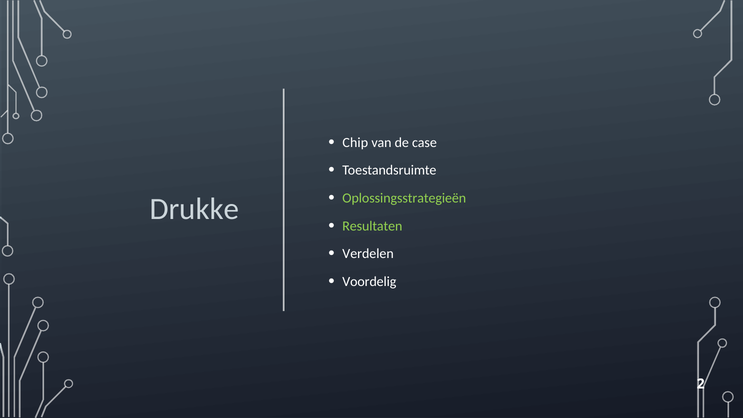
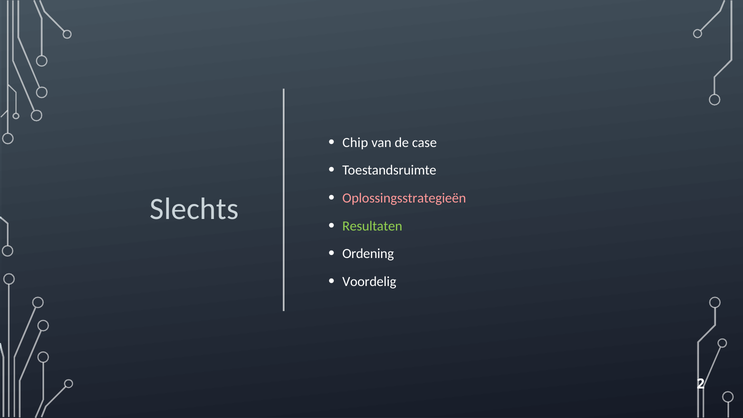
Oplossingsstrategieën colour: light green -> pink (404, 198)
Drukke: Drukke -> Slechts (194, 209)
Verdelen: Verdelen -> Ordening (368, 254)
